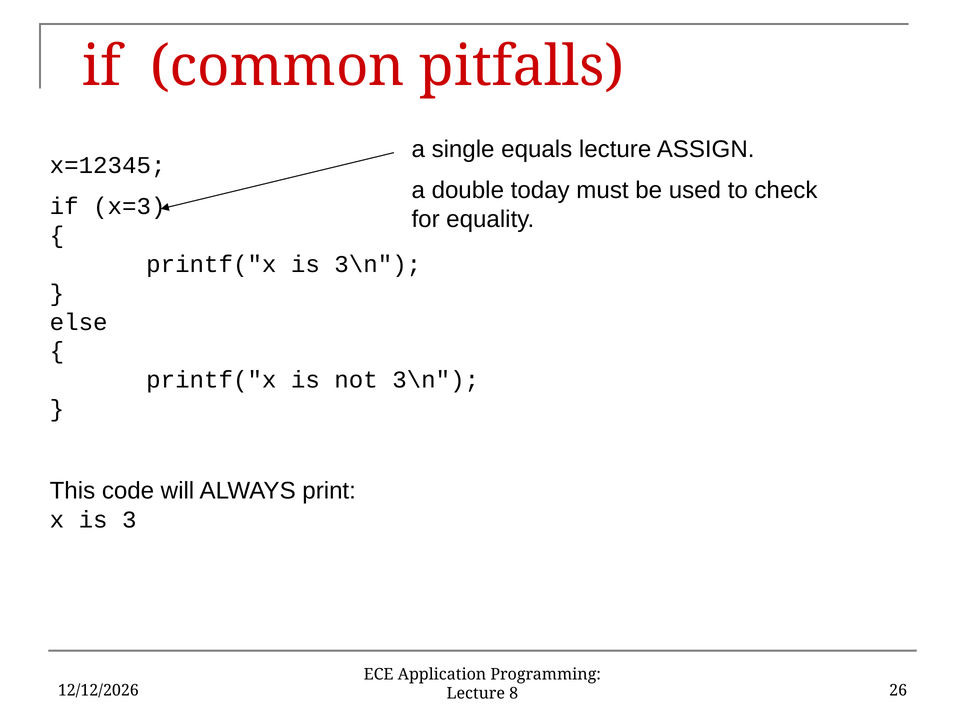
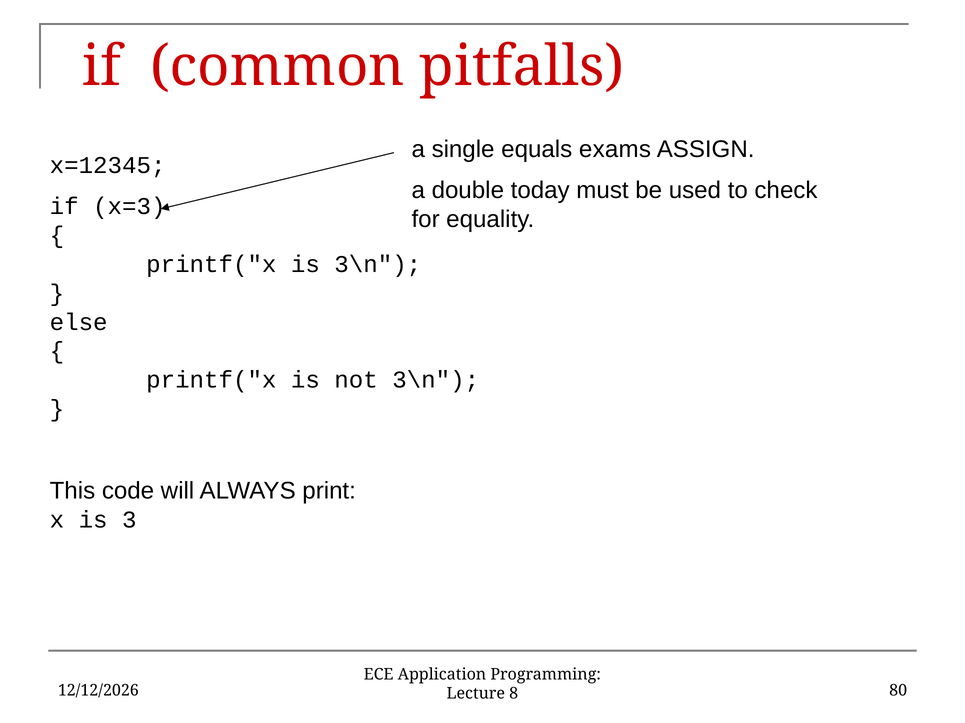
equals lecture: lecture -> exams (615, 150)
26: 26 -> 80 (898, 691)
